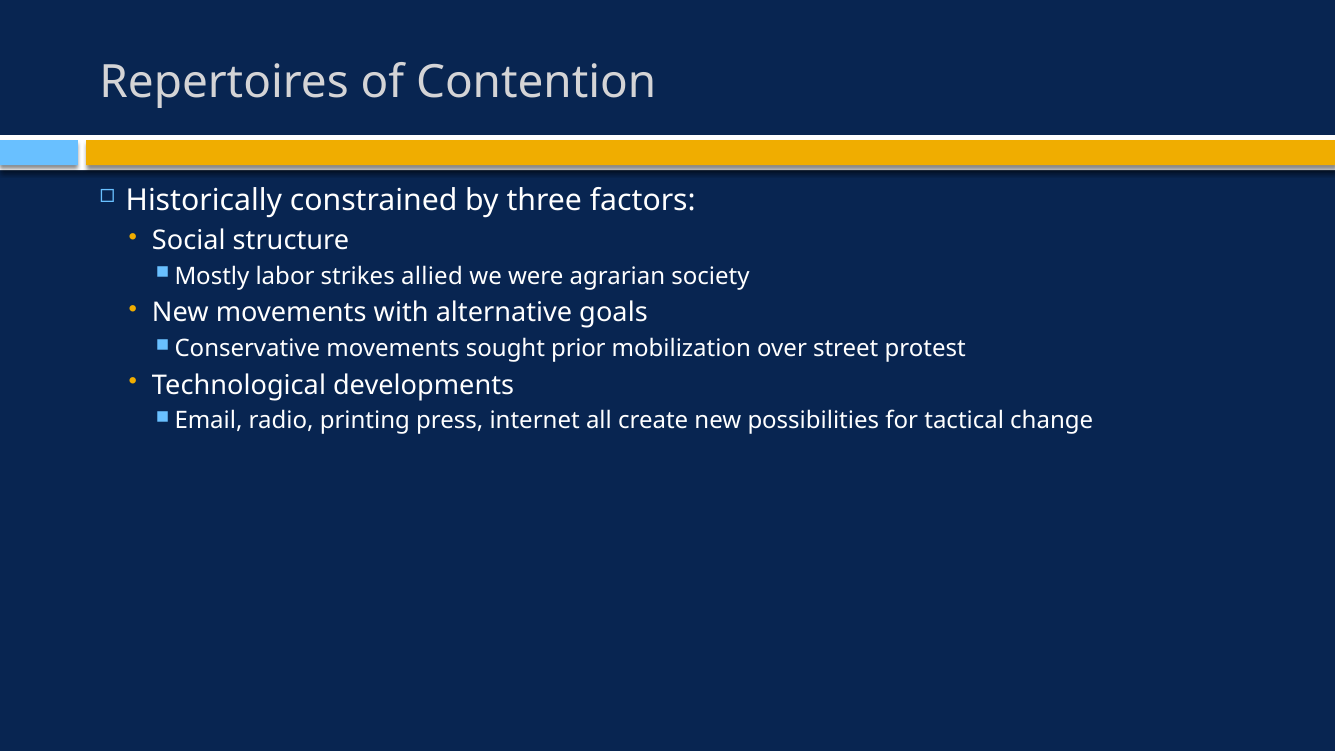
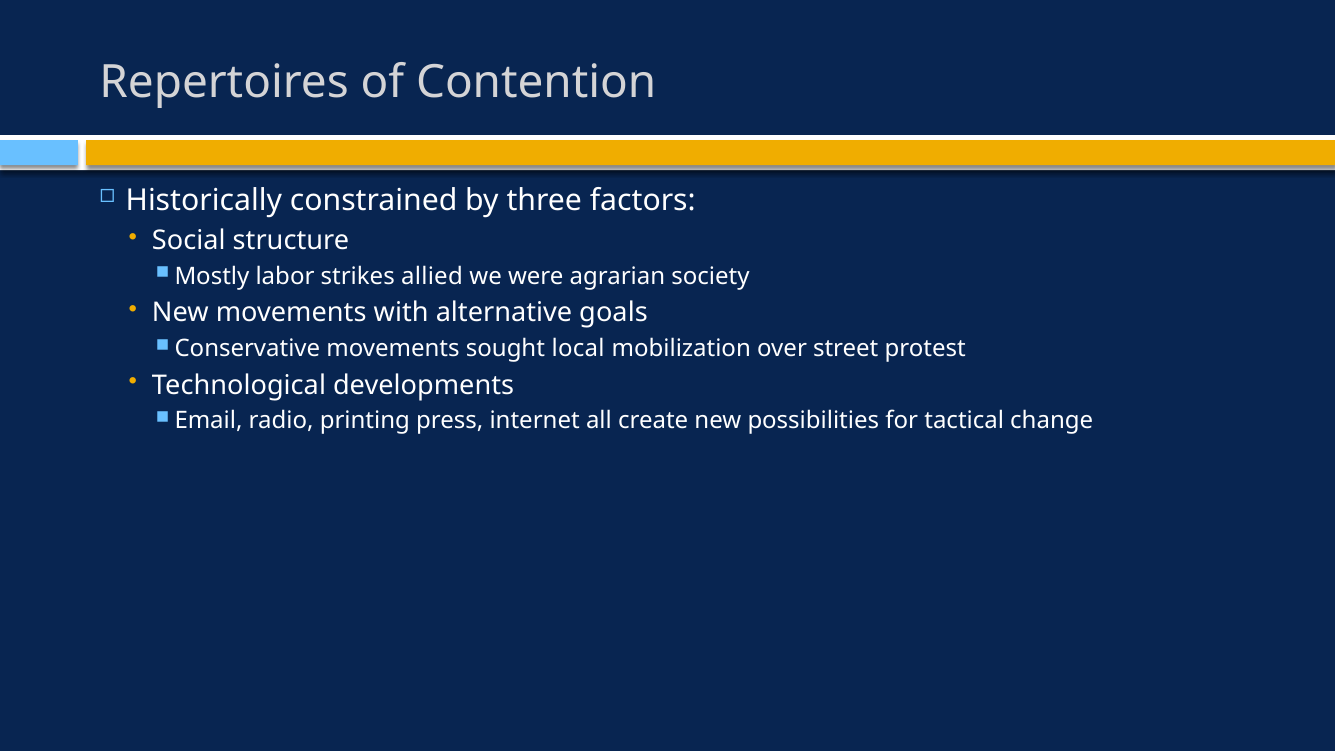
prior: prior -> local (578, 348)
